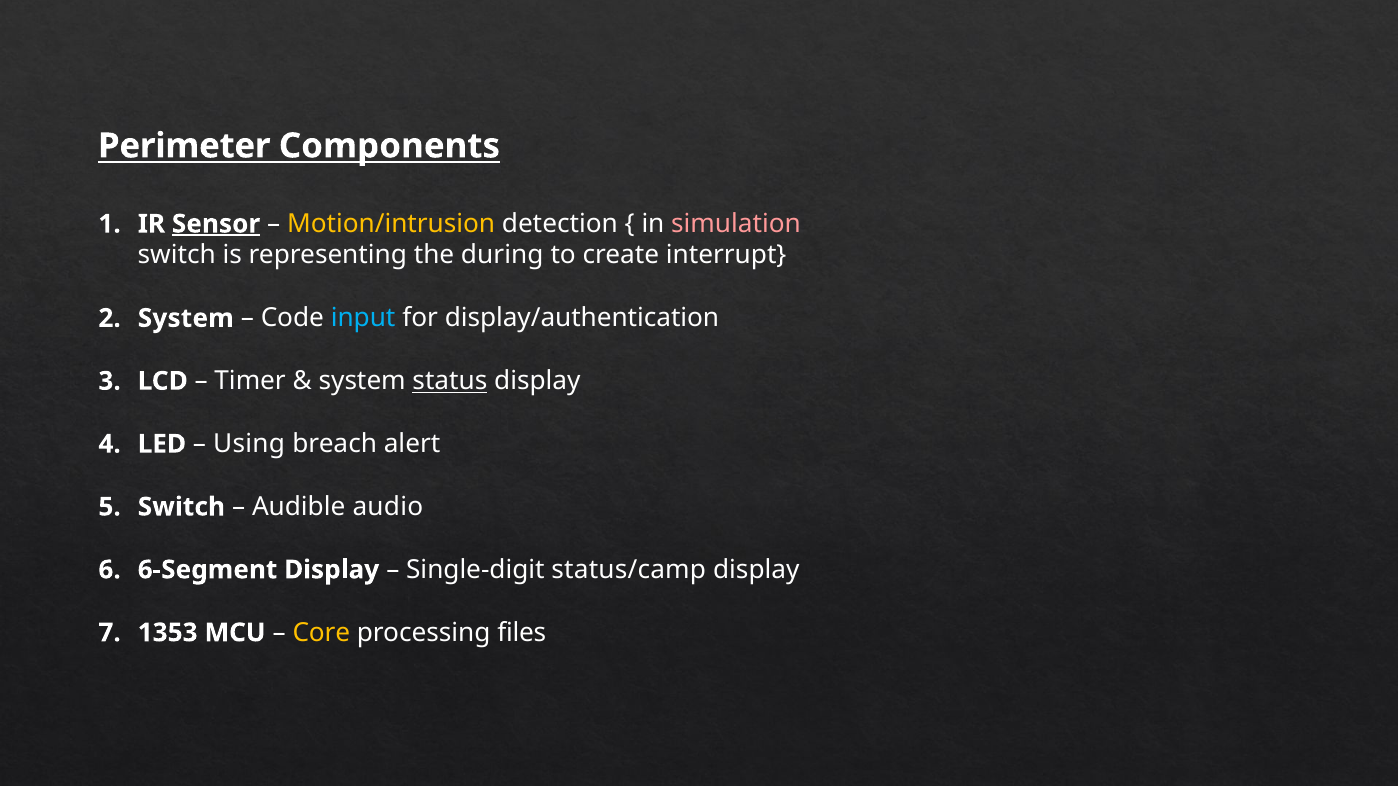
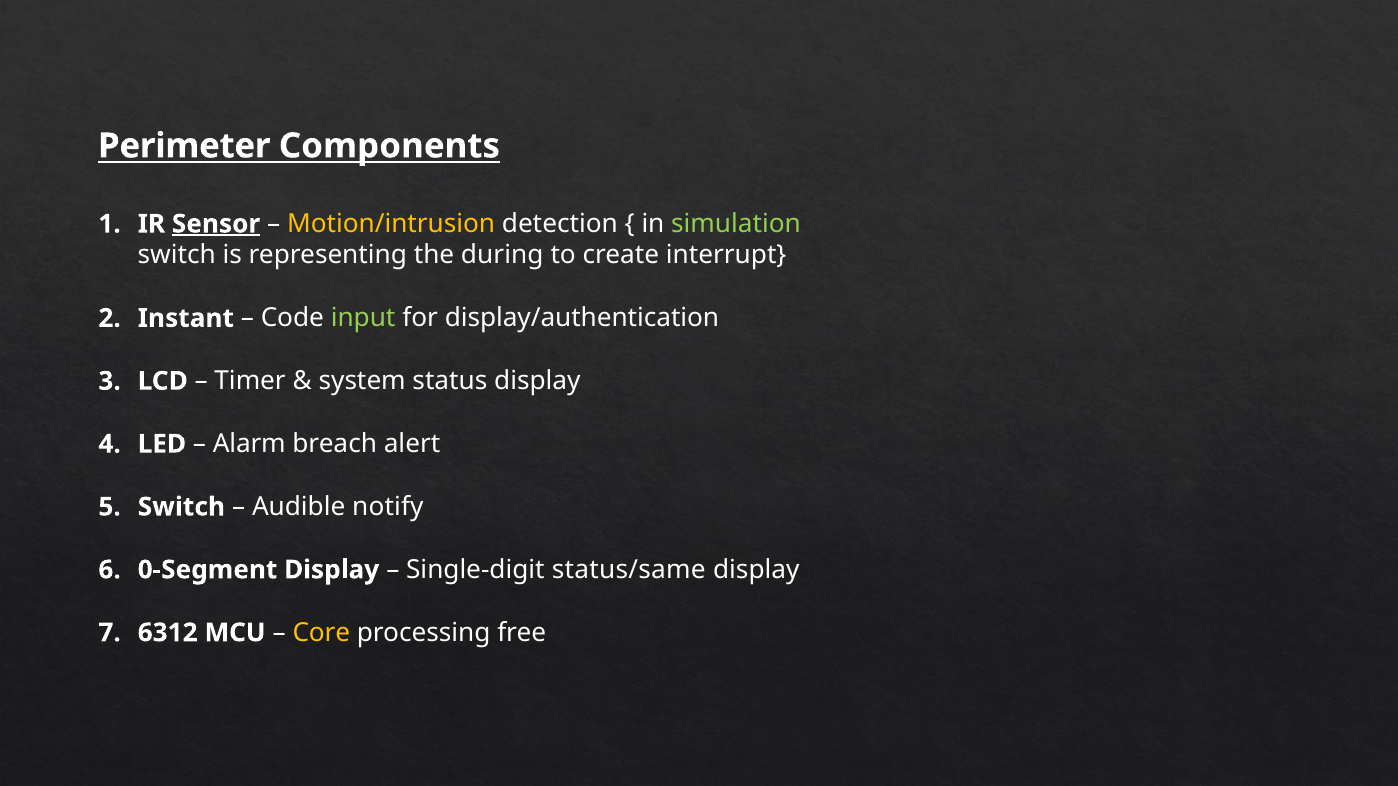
simulation colour: pink -> light green (736, 224)
System: System -> Instant (186, 318)
input colour: light blue -> light green (363, 318)
status underline: present -> none (450, 381)
Using: Using -> Alarm (249, 444)
audio: audio -> notify (388, 507)
6-Segment: 6-Segment -> 0-Segment (208, 570)
status/camp: status/camp -> status/same (629, 570)
1353: 1353 -> 6312 (168, 633)
files: files -> free (522, 633)
